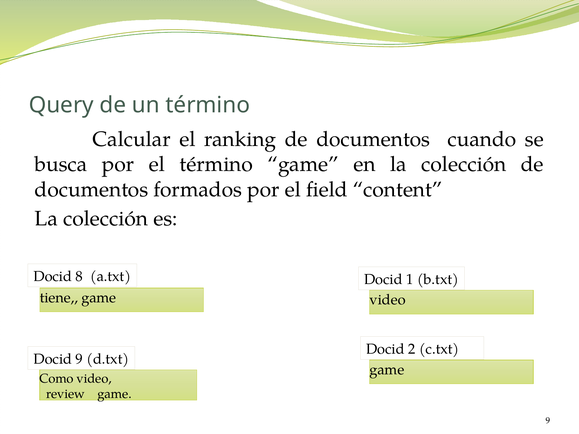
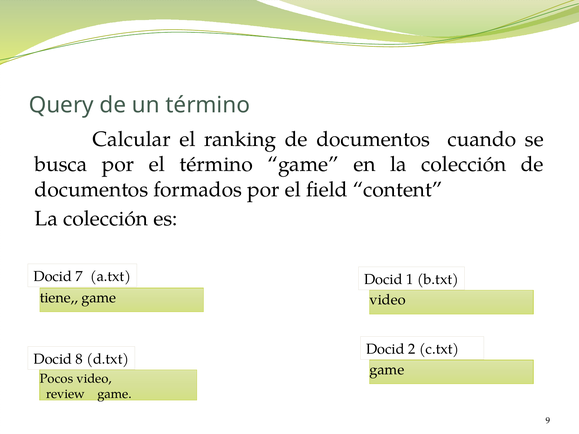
8: 8 -> 7 (79, 276)
Docid 9: 9 -> 8 (79, 359)
Como: Como -> Pocos (56, 379)
